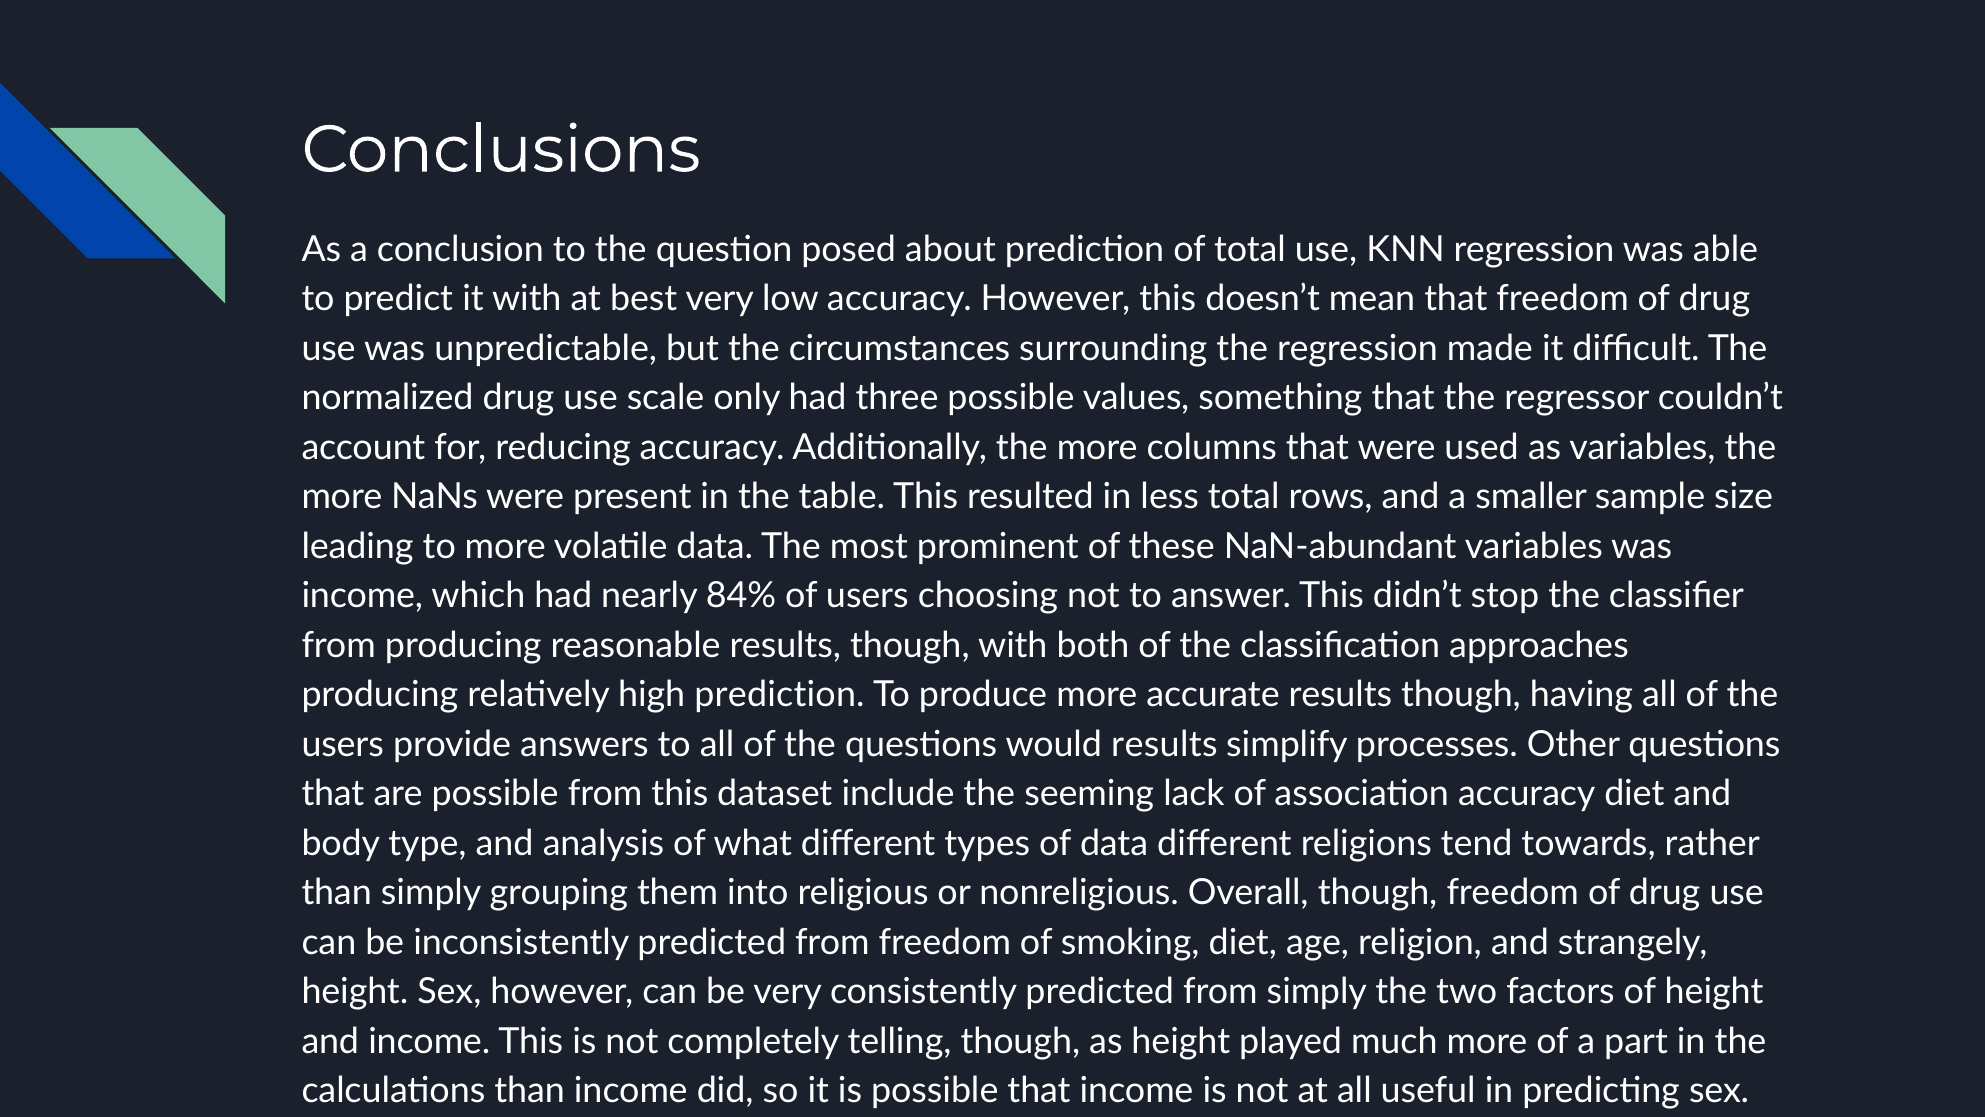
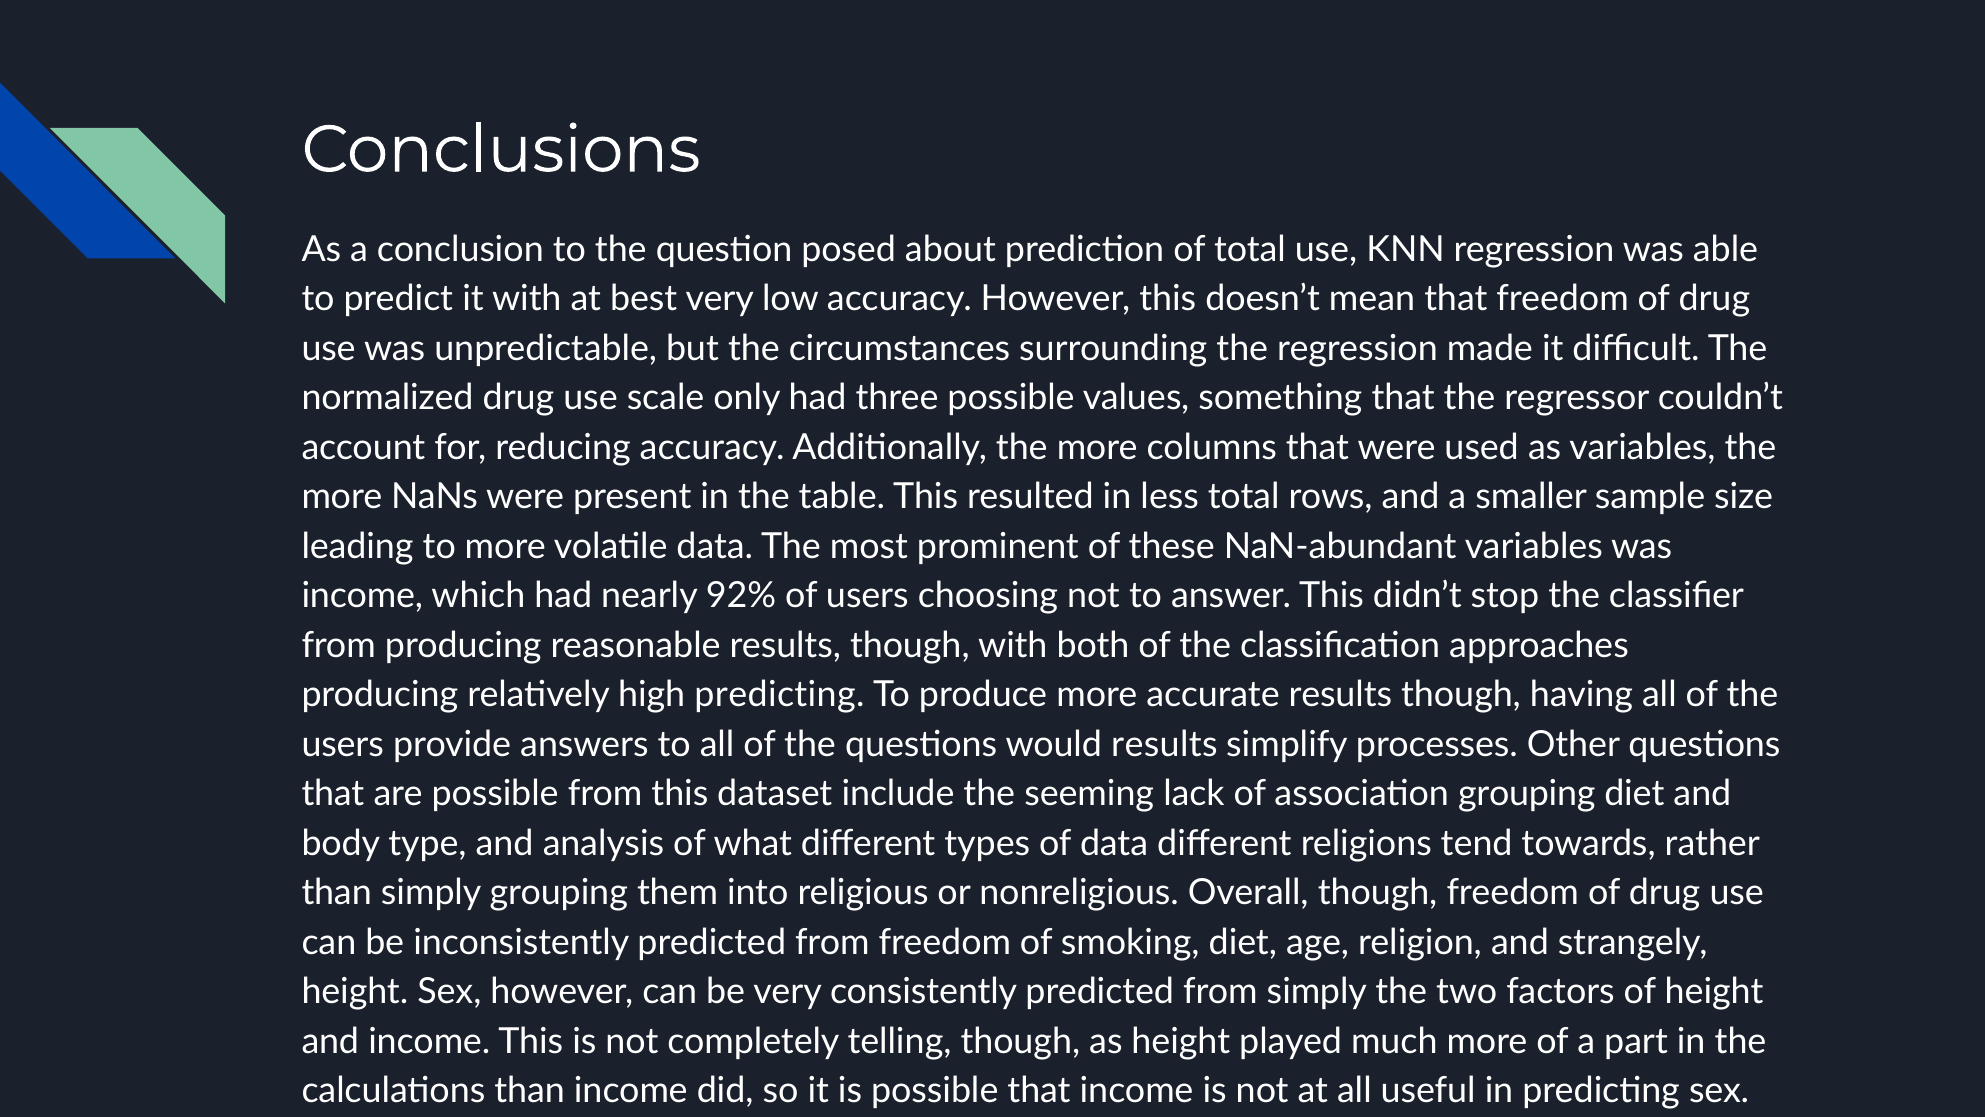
84%: 84% -> 92% (741, 596)
high prediction: prediction -> predicting (779, 695)
association accuracy: accuracy -> grouping (1527, 794)
